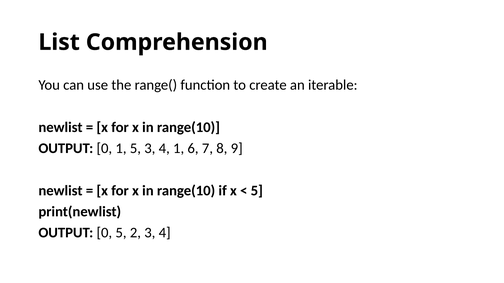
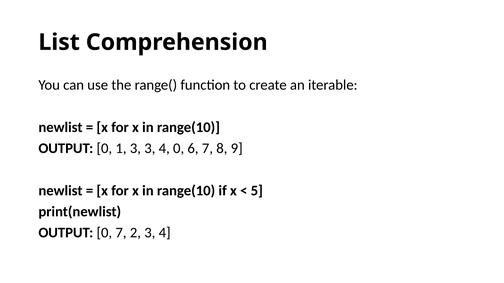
1 5: 5 -> 3 (135, 149)
4 1: 1 -> 0 (179, 149)
0 5: 5 -> 7 (121, 233)
